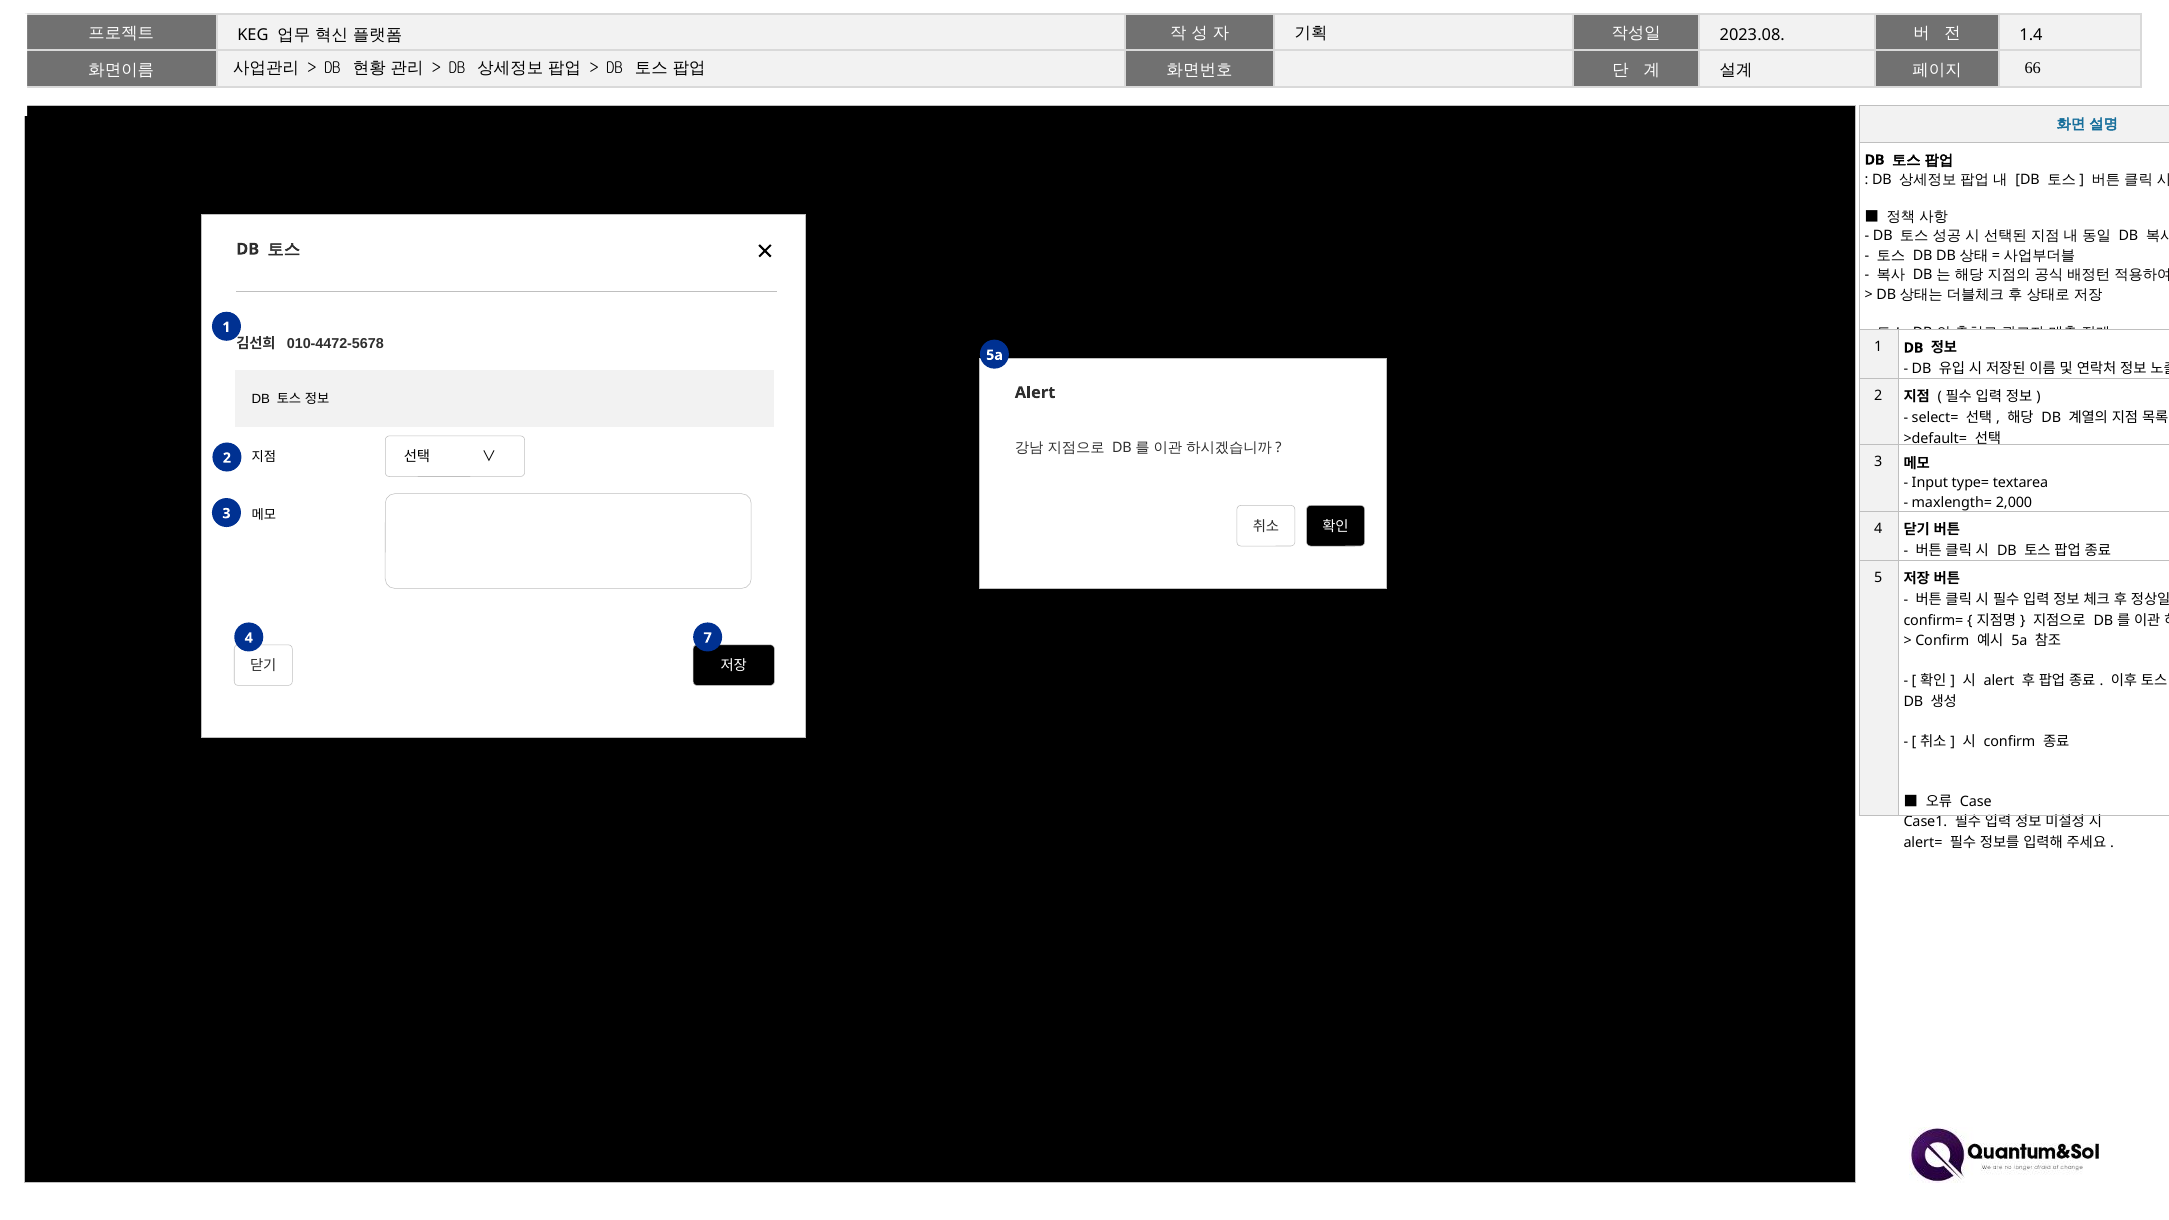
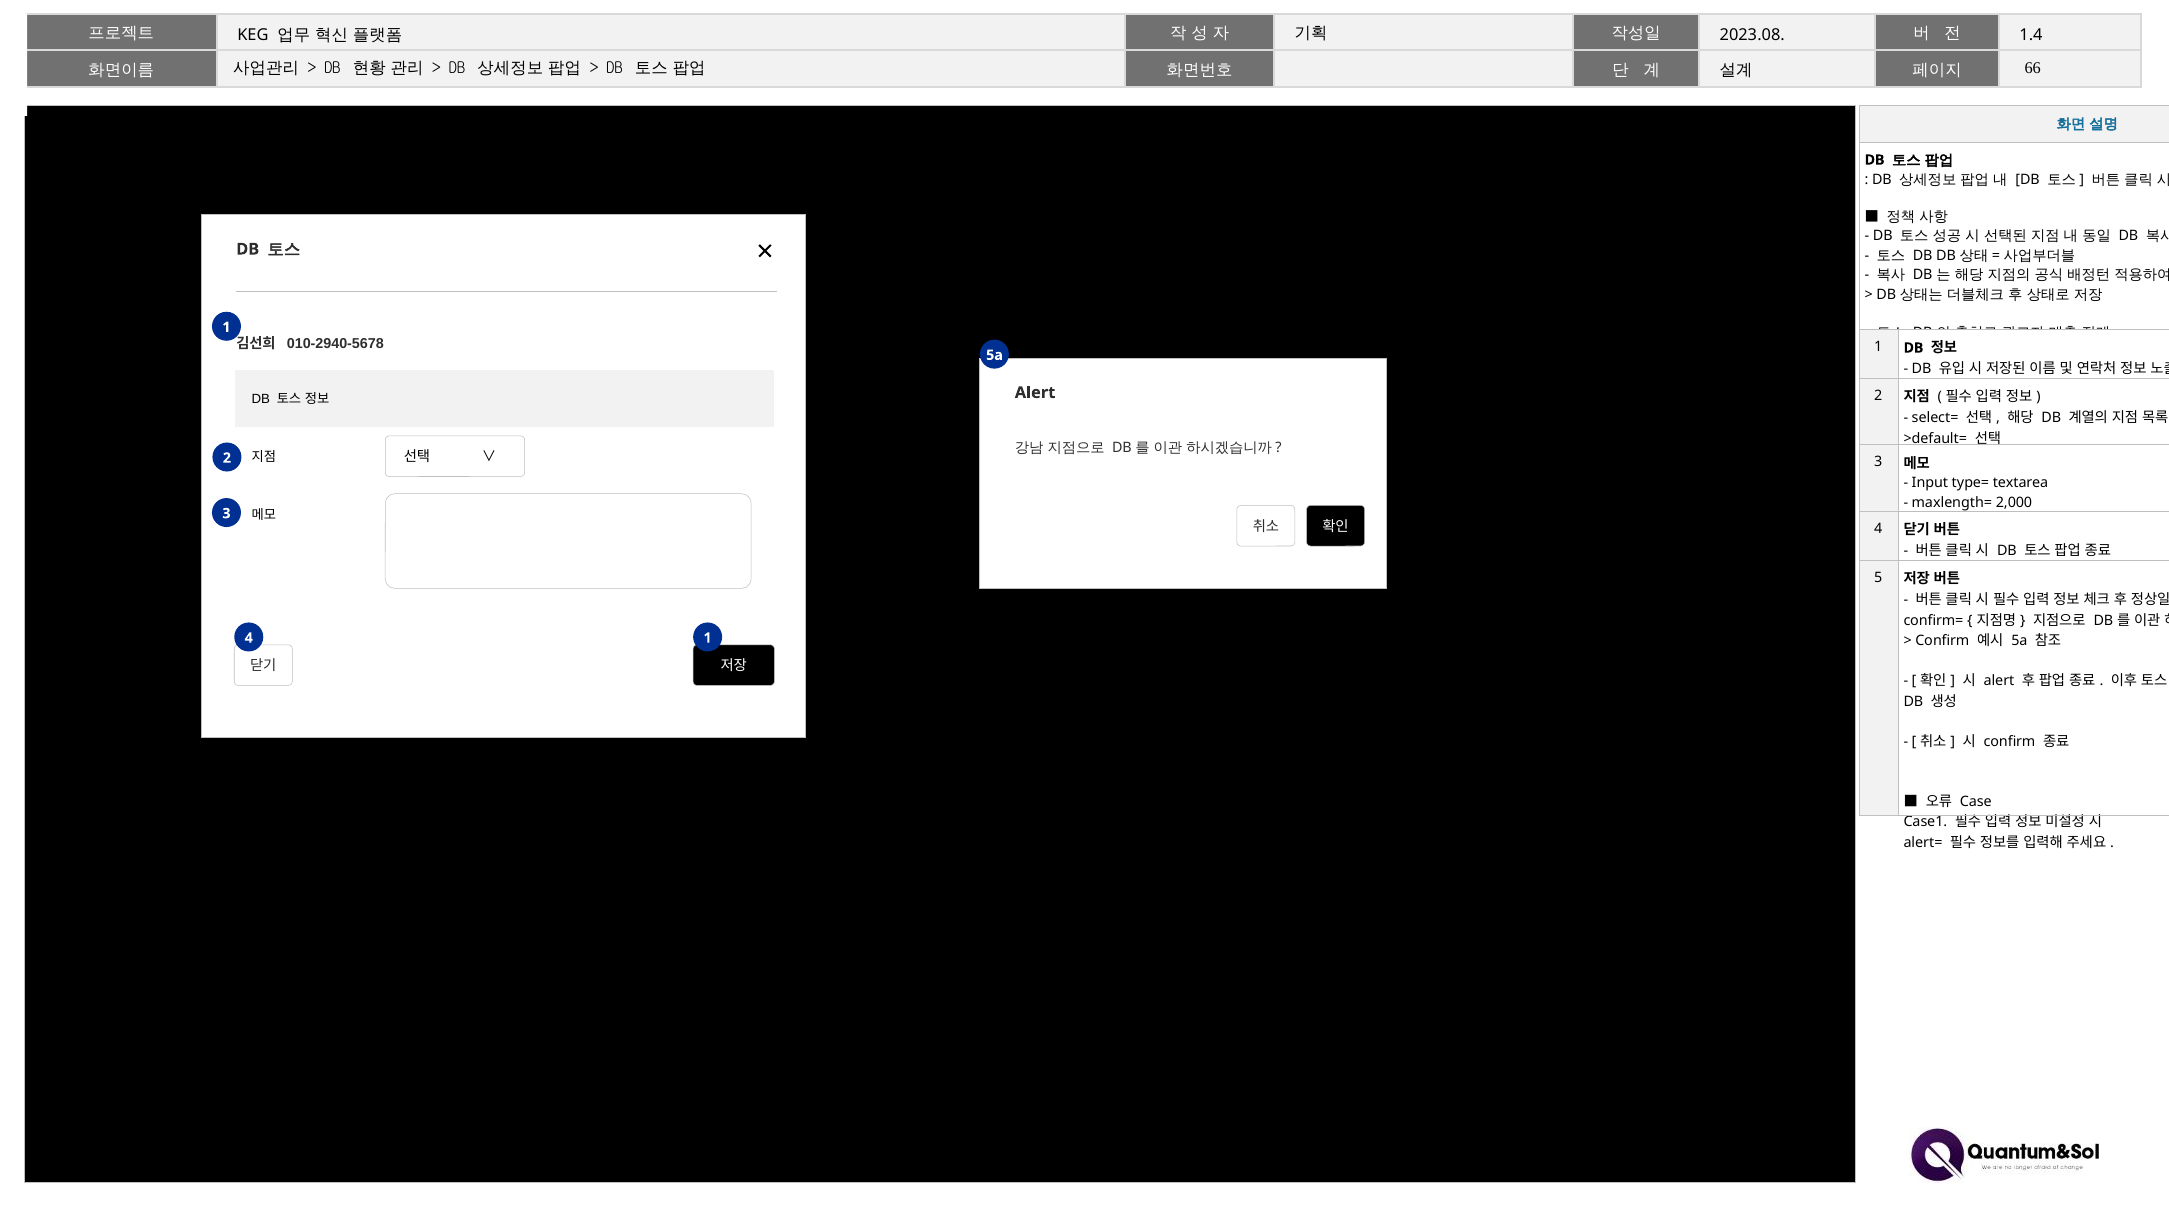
010-4472-5678: 010-4472-5678 -> 010-2940-5678 (335, 344)
4 7: 7 -> 1 (708, 638)
